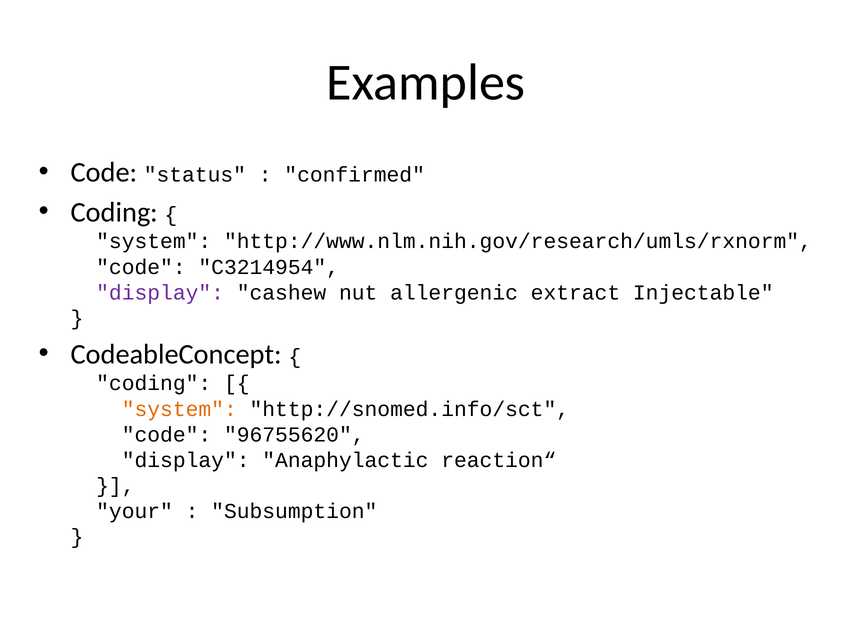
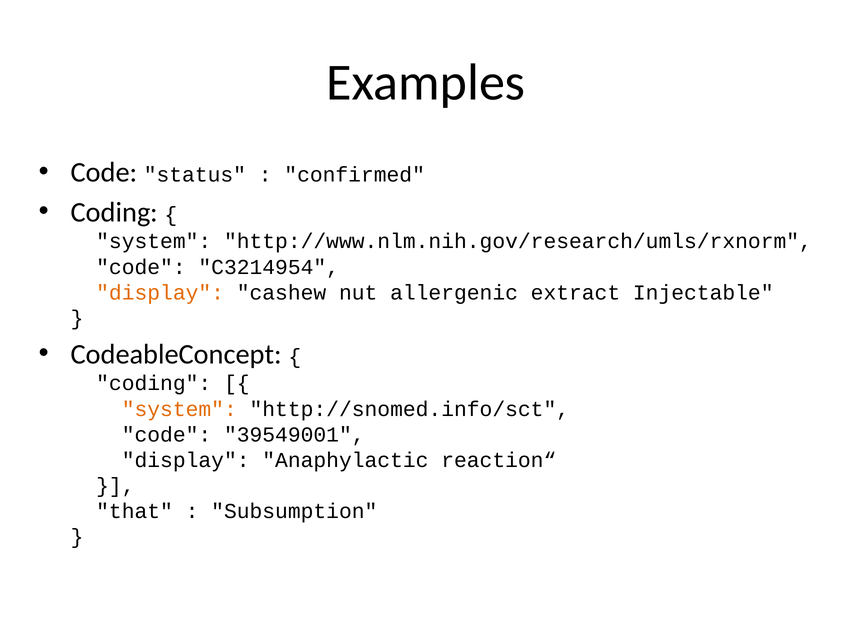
display colour: purple -> orange (160, 293)
96755620: 96755620 -> 39549001 (294, 435)
your: your -> that (135, 511)
